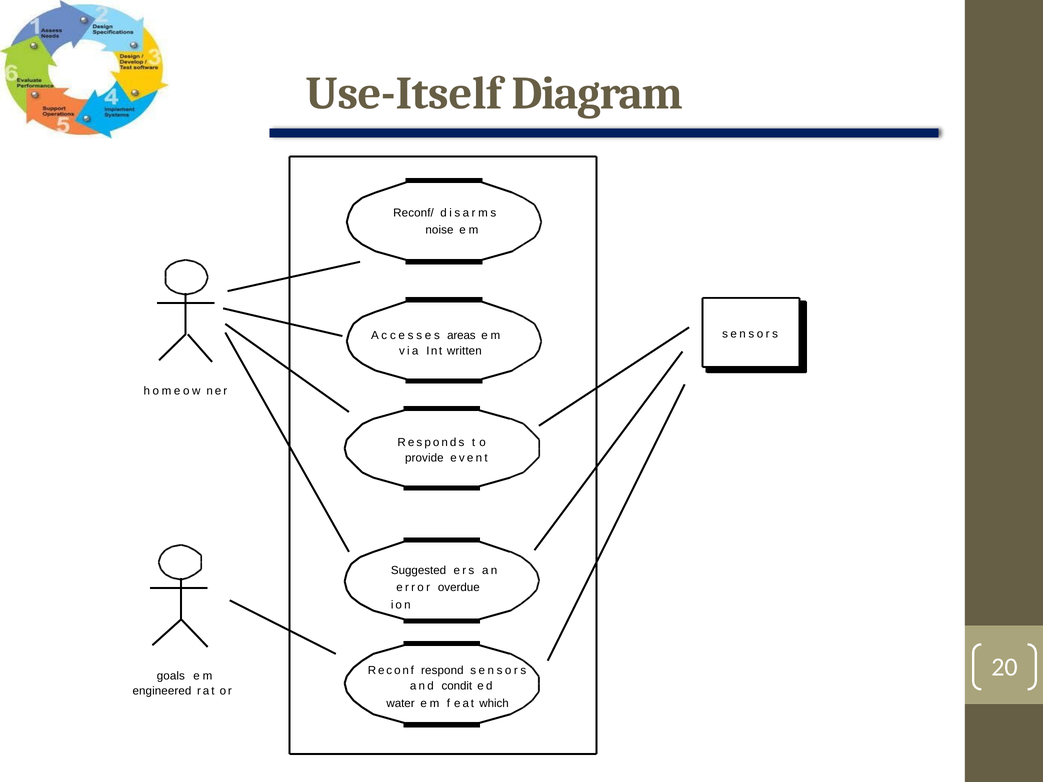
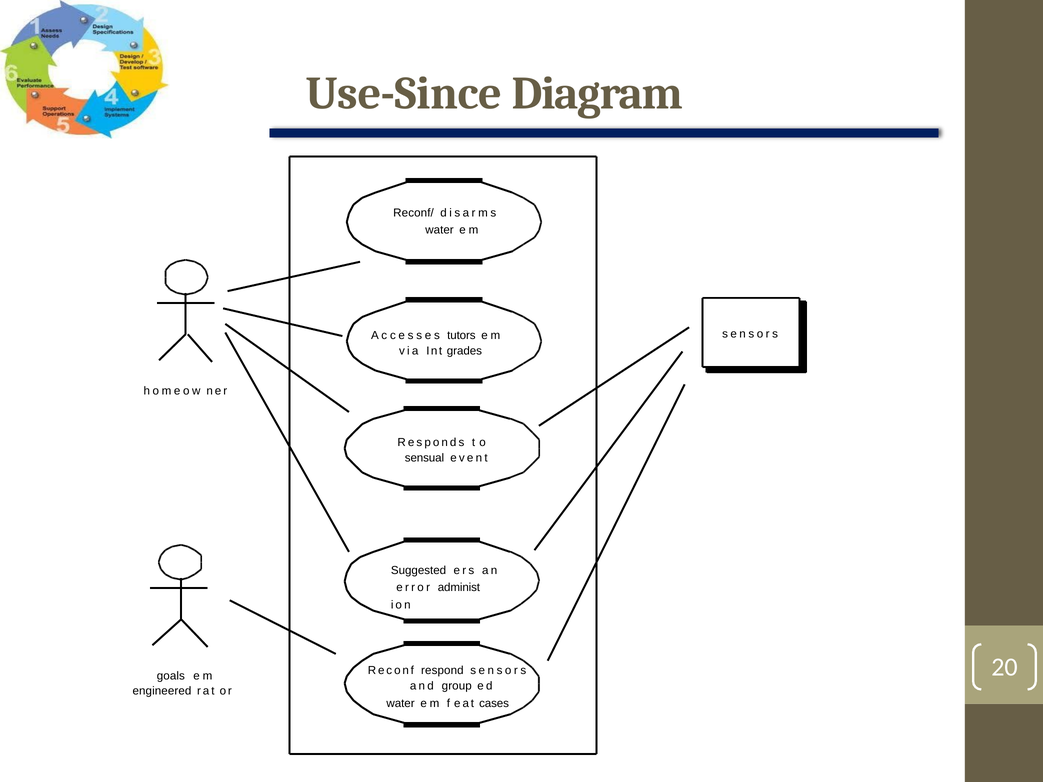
Use-Itself: Use-Itself -> Use-Since (404, 94)
noise: noise -> water (440, 230)
areas: areas -> tutors (461, 336)
written: written -> grades (464, 351)
provide: provide -> sensual (424, 458)
overdue: overdue -> administ (459, 588)
condit: condit -> group (457, 686)
which: which -> cases (494, 703)
